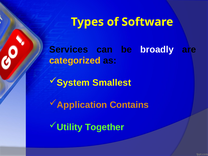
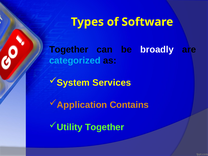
Services: Services -> Together (69, 49)
categorized colour: yellow -> light blue (75, 61)
Smallest: Smallest -> Services (112, 83)
